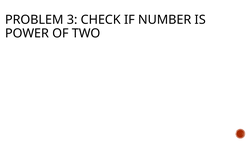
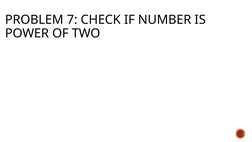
3: 3 -> 7 (72, 20)
